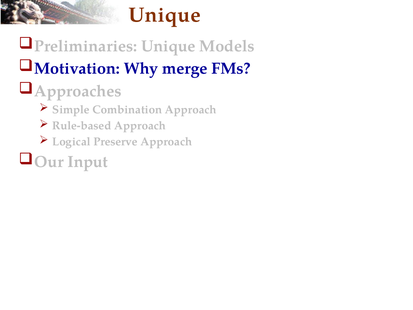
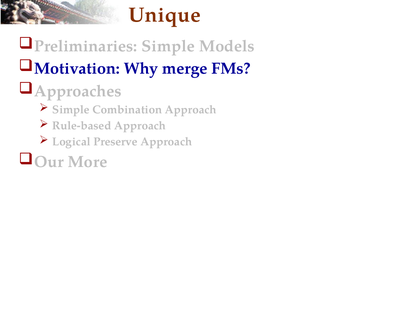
Preliminaries Unique: Unique -> Simple (168, 46)
Input: Input -> More (88, 162)
